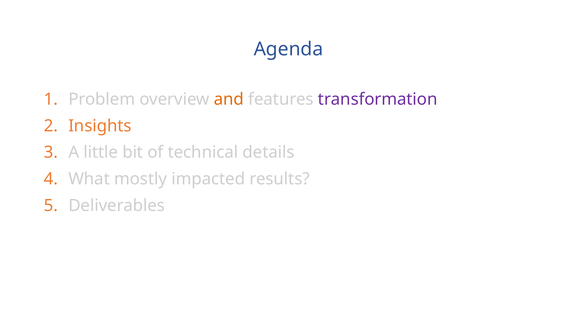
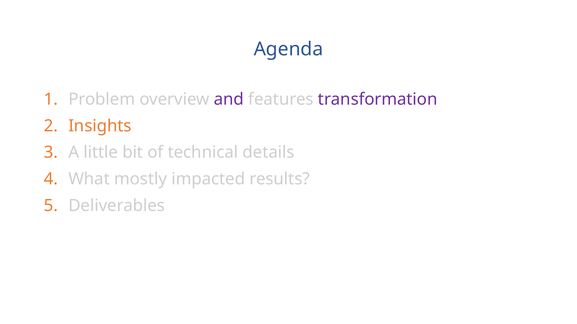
and colour: orange -> purple (229, 99)
